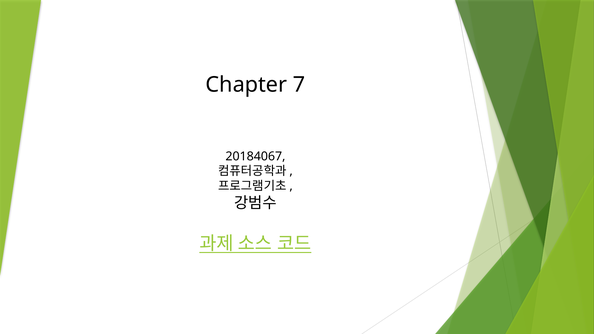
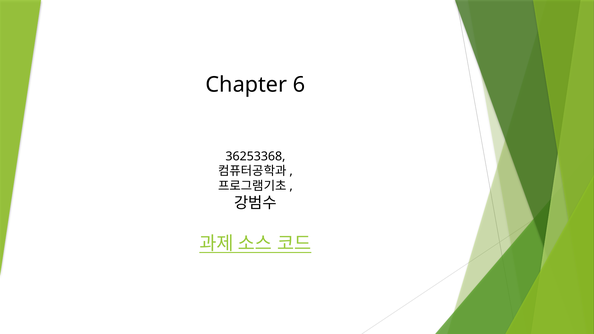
7: 7 -> 6 (299, 85)
20184067: 20184067 -> 36253368 (255, 156)
